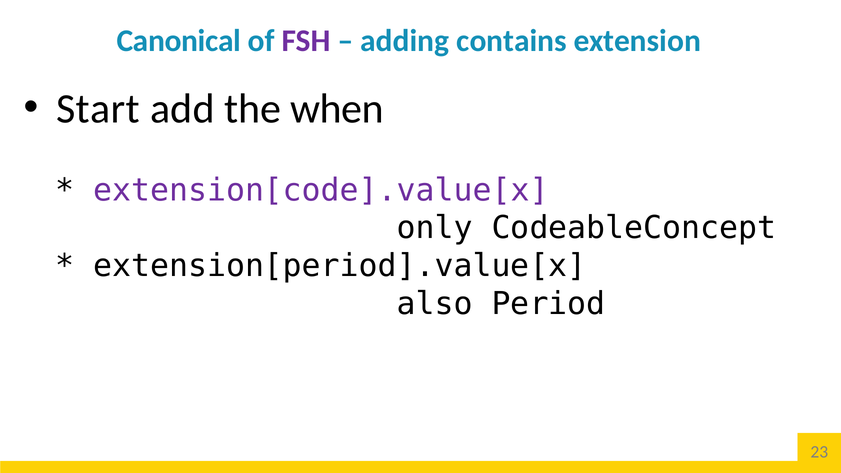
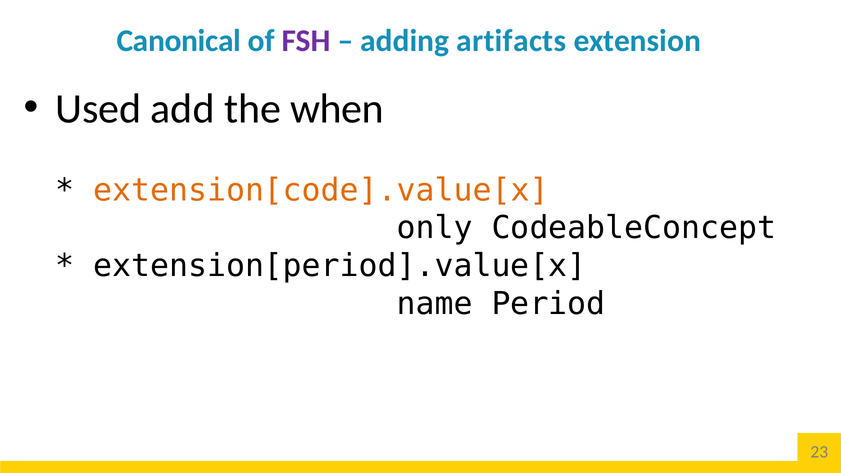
contains: contains -> artifacts (511, 41)
Start: Start -> Used (98, 109)
extension[code].value[x colour: purple -> orange (321, 190)
also: also -> name (435, 304)
